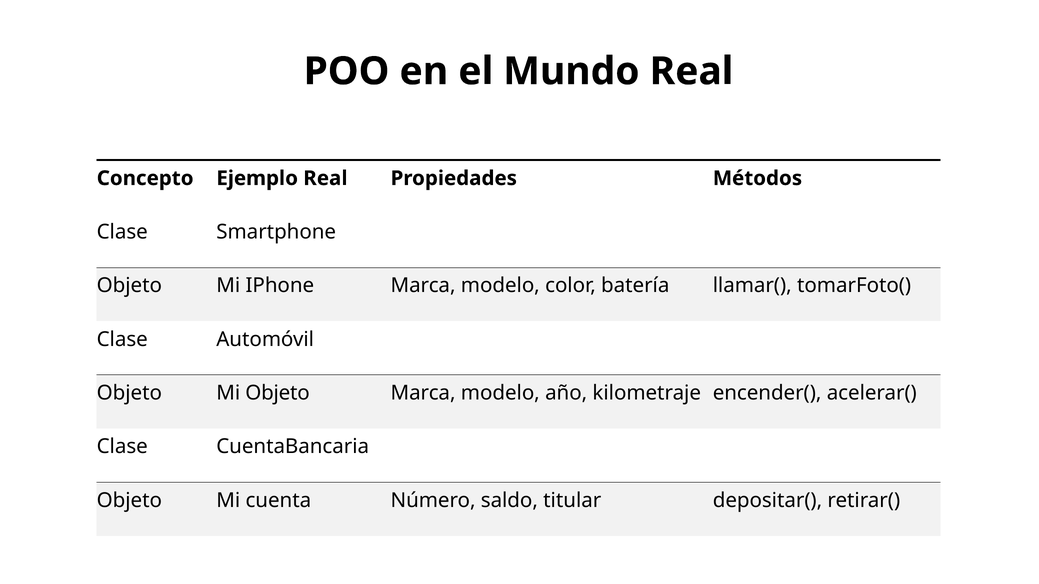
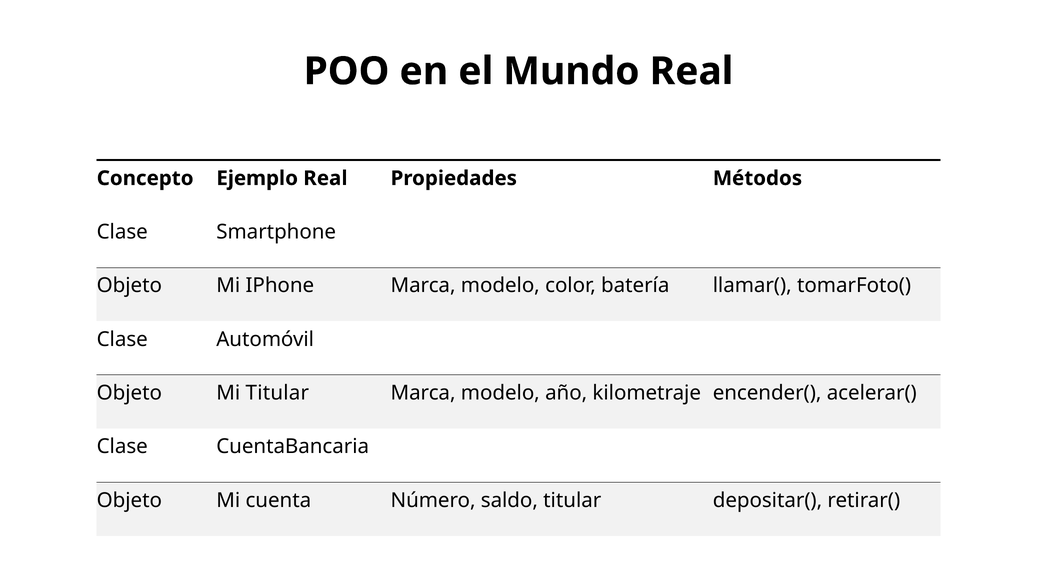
Mi Objeto: Objeto -> Titular (277, 393)
